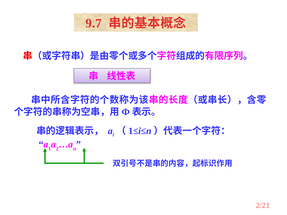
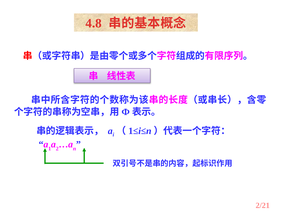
9.7: 9.7 -> 4.8 (94, 23)
